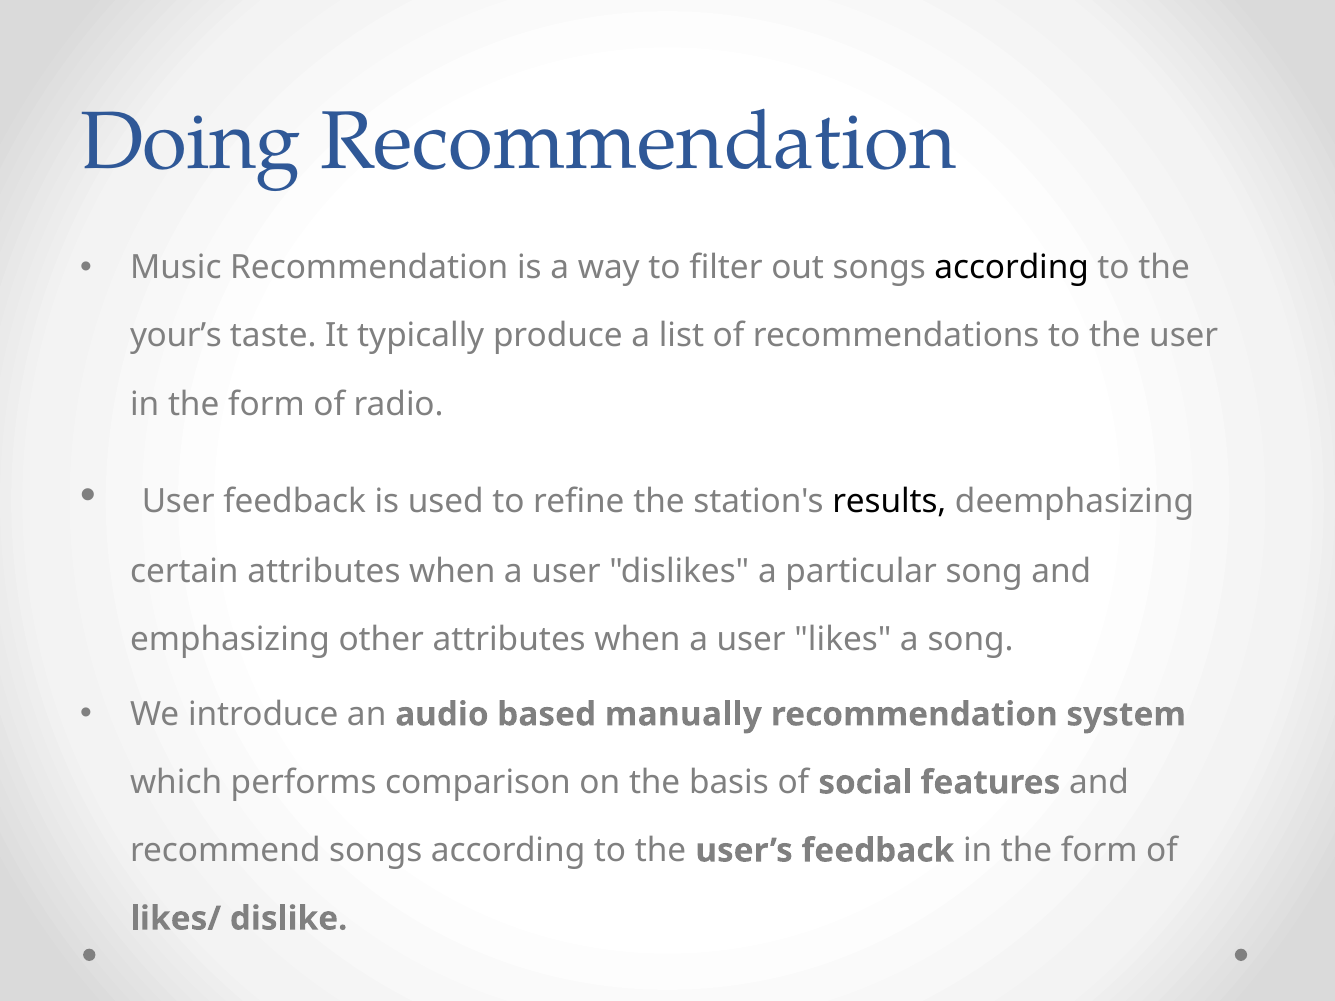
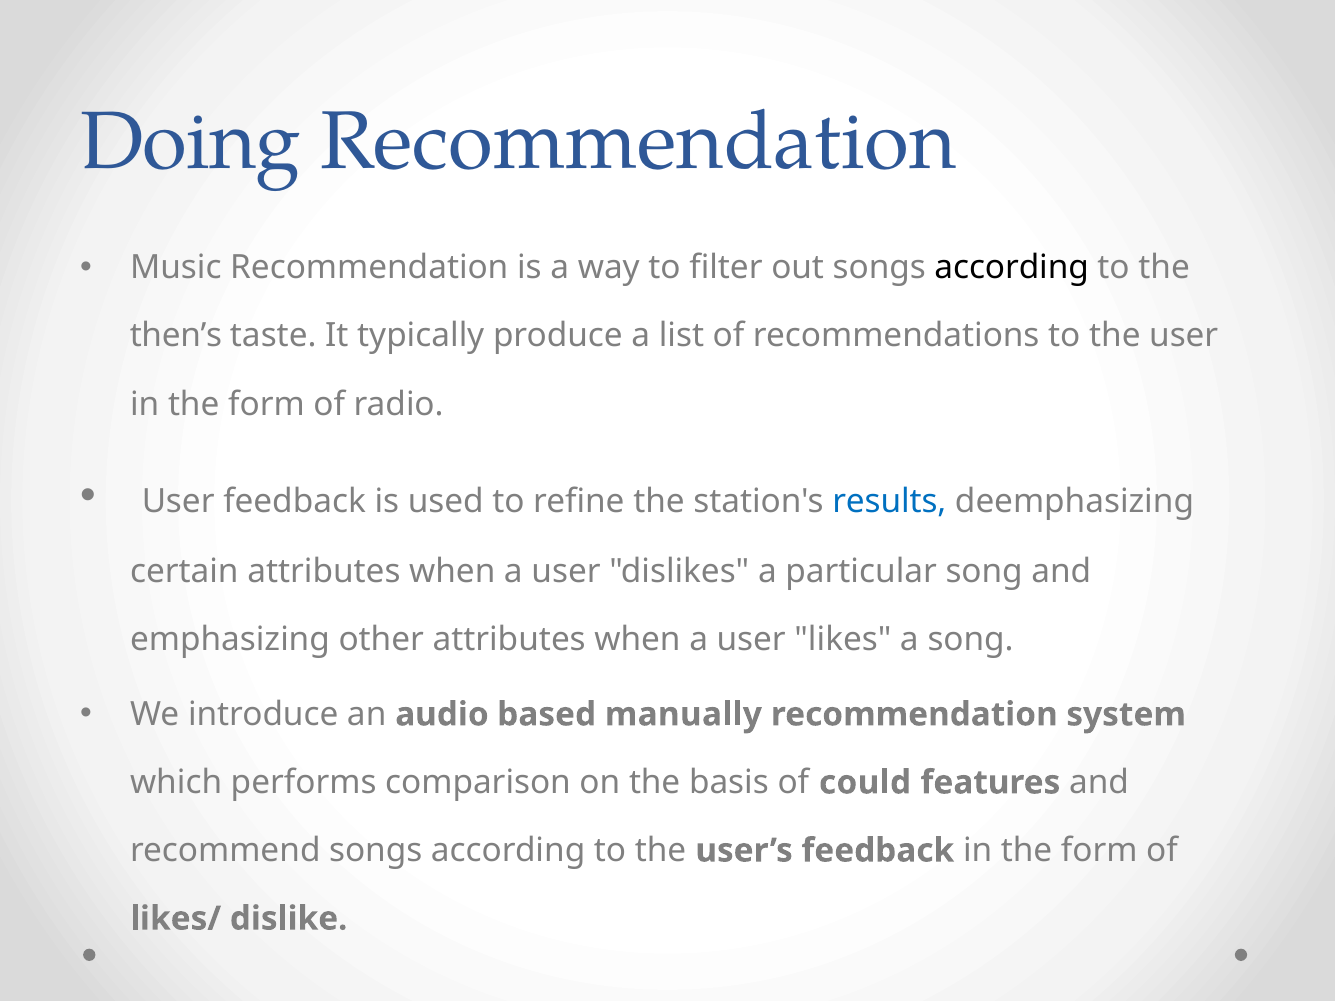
your’s: your’s -> then’s (176, 336)
results colour: black -> blue (889, 502)
social: social -> could (865, 783)
